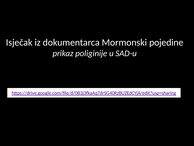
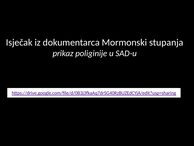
pojedine: pojedine -> stupanja (166, 42)
